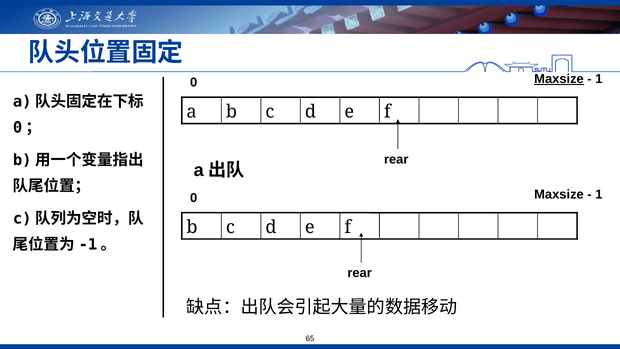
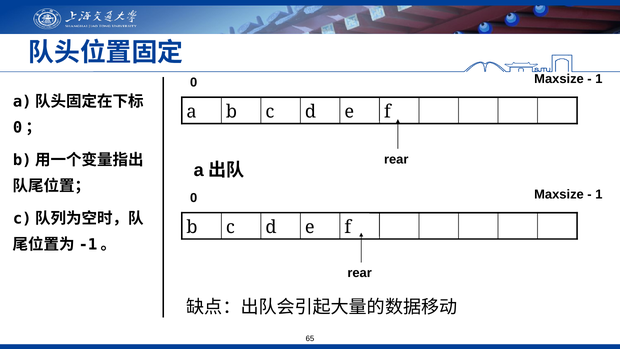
Maxsize underline: present -> none (559, 79)
